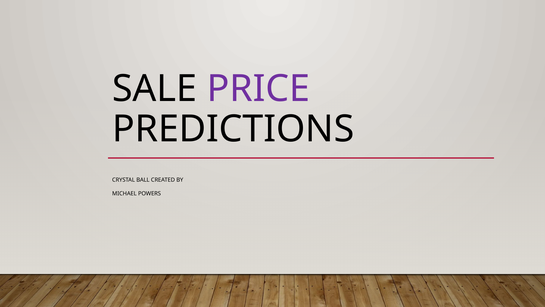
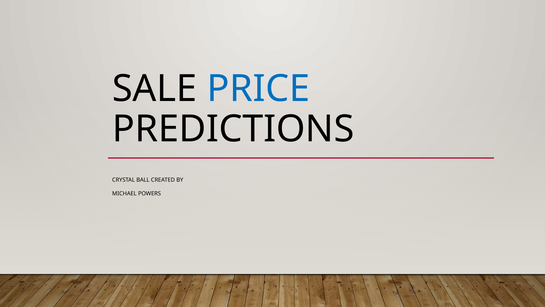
PRICE colour: purple -> blue (258, 89)
